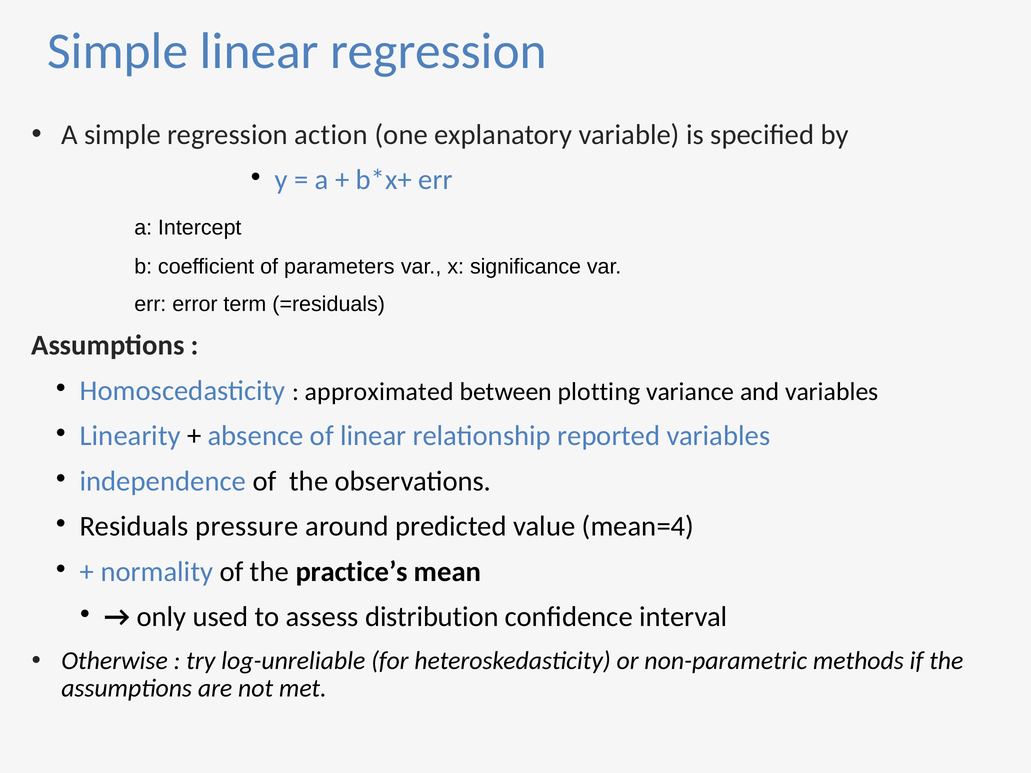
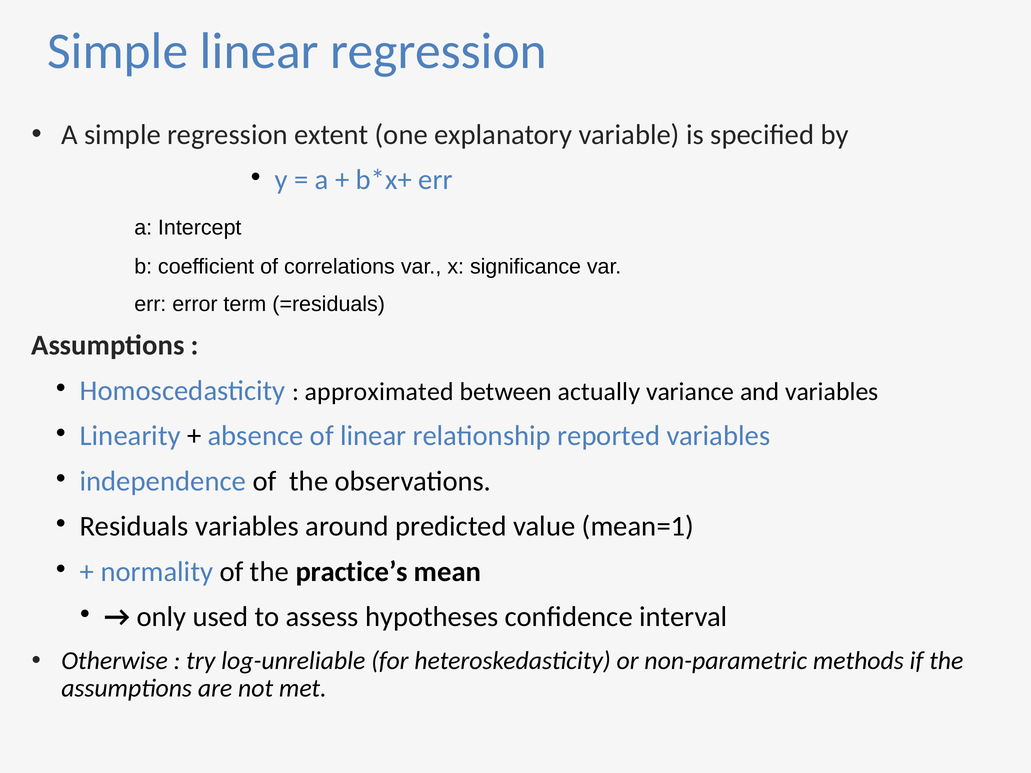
action: action -> extent (331, 135)
parameters: parameters -> correlations (339, 267)
plotting: plotting -> actually (599, 392)
Residuals pressure: pressure -> variables (247, 527)
mean=4: mean=4 -> mean=1 (638, 527)
distribution: distribution -> hypotheses (432, 617)
